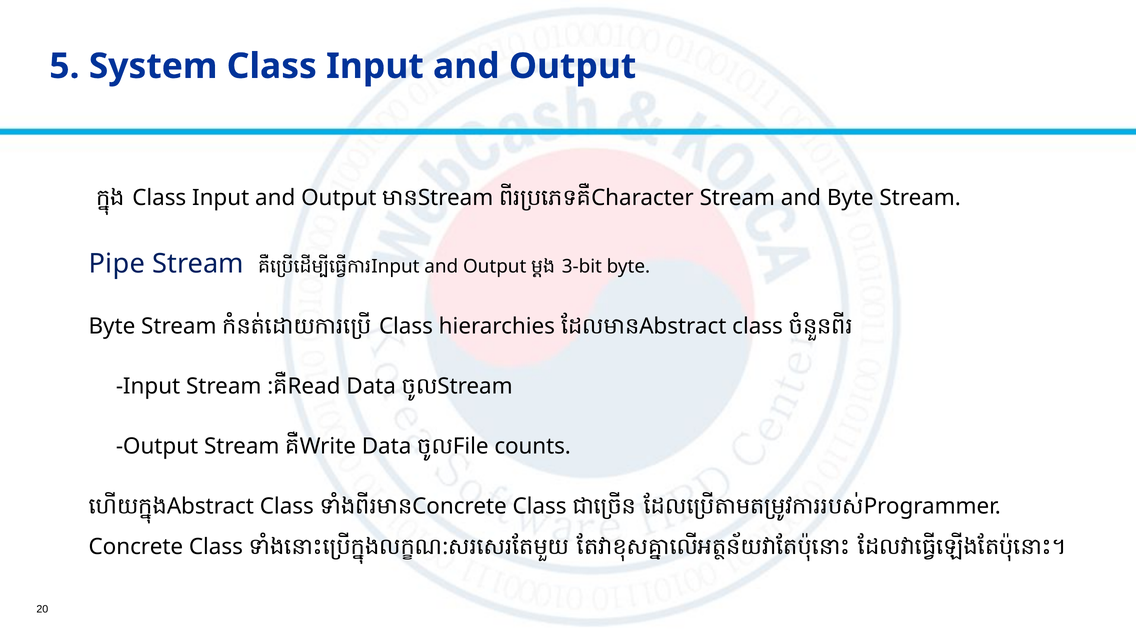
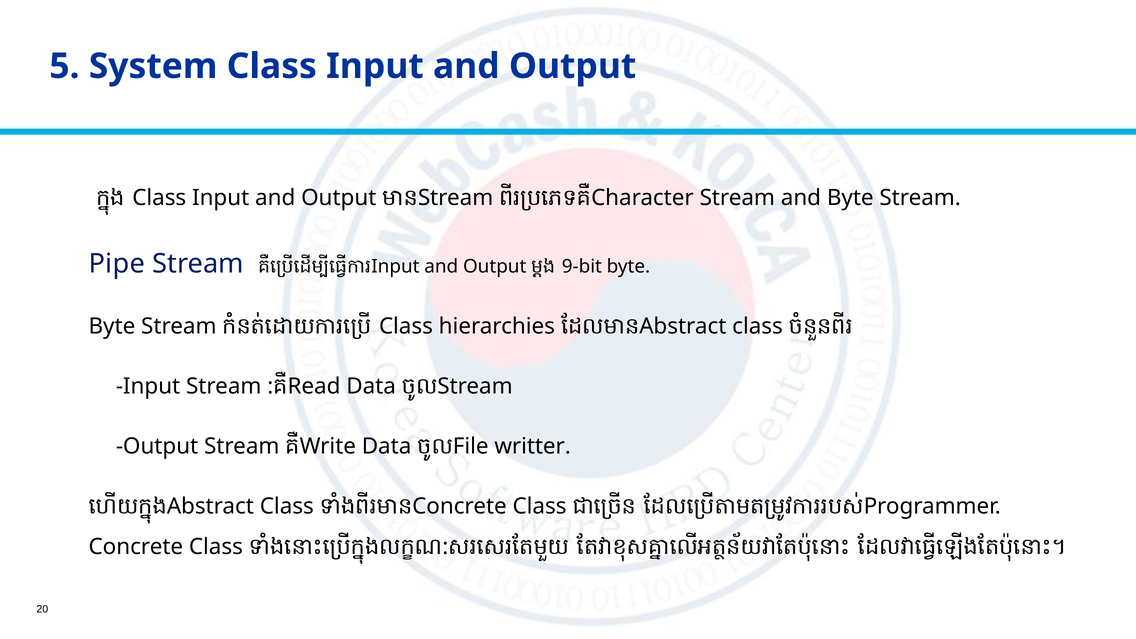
3-bit: 3-bit -> 9-bit (582, 267)
counts: counts -> writter (533, 446)
